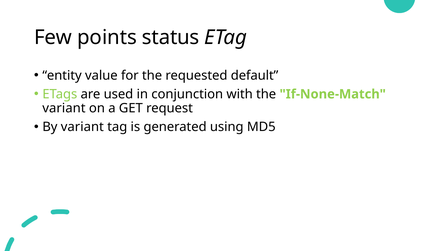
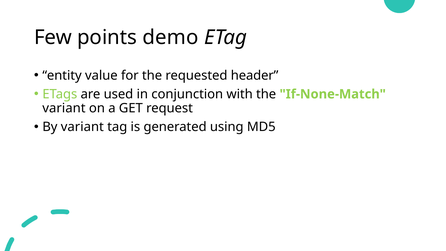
status: status -> demo (170, 37)
default: default -> header (255, 75)
